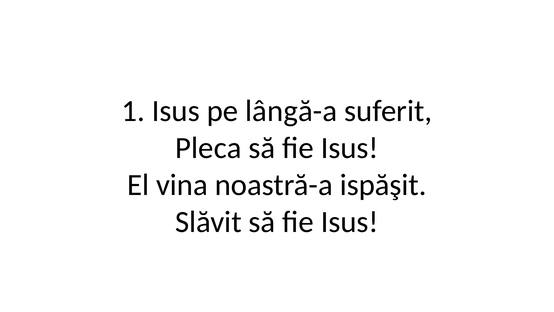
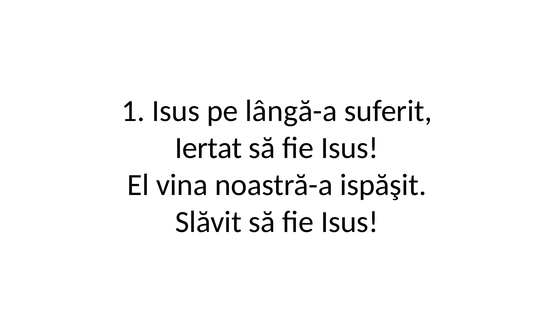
Pleca: Pleca -> Iertat (209, 148)
